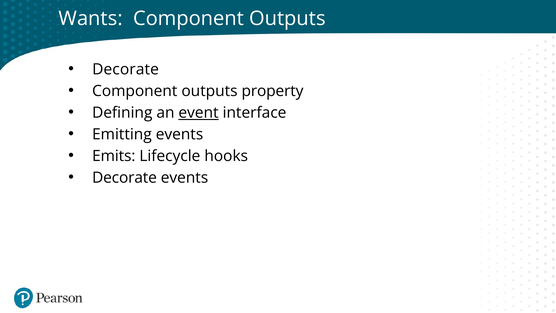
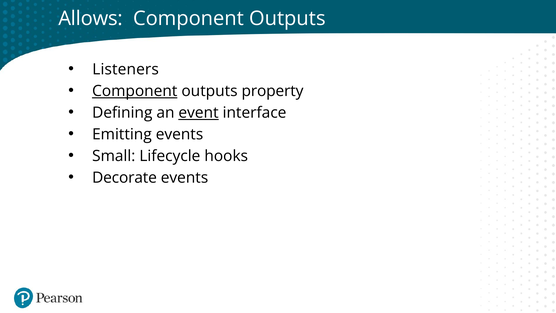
Wants: Wants -> Allows (91, 18)
Decorate: Decorate -> Listeners (126, 69)
Component underline: none -> present (135, 91)
Emits: Emits -> Small (114, 156)
